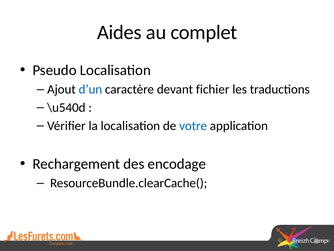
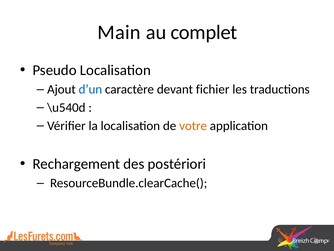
Aides: Aides -> Main (119, 32)
votre colour: blue -> orange (193, 126)
encodage: encodage -> postériori (177, 164)
